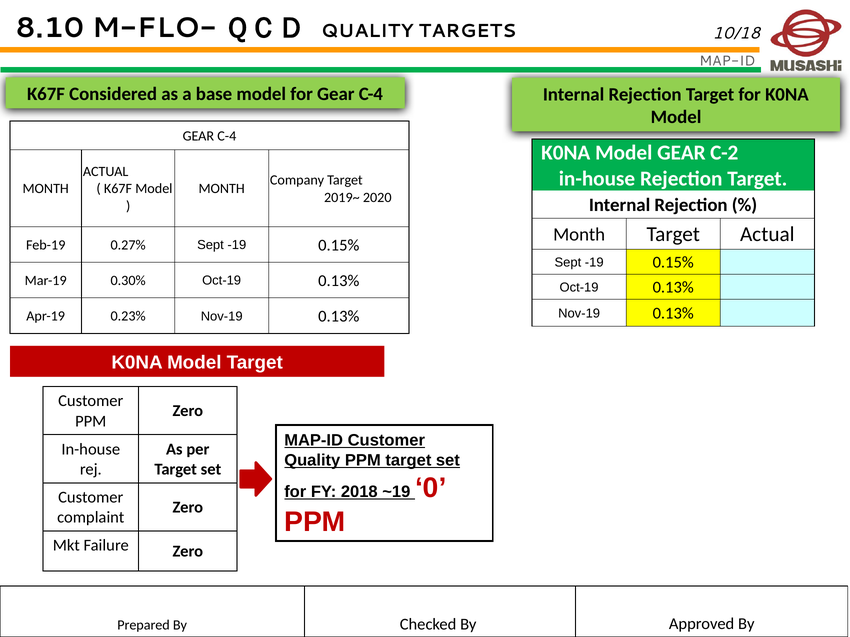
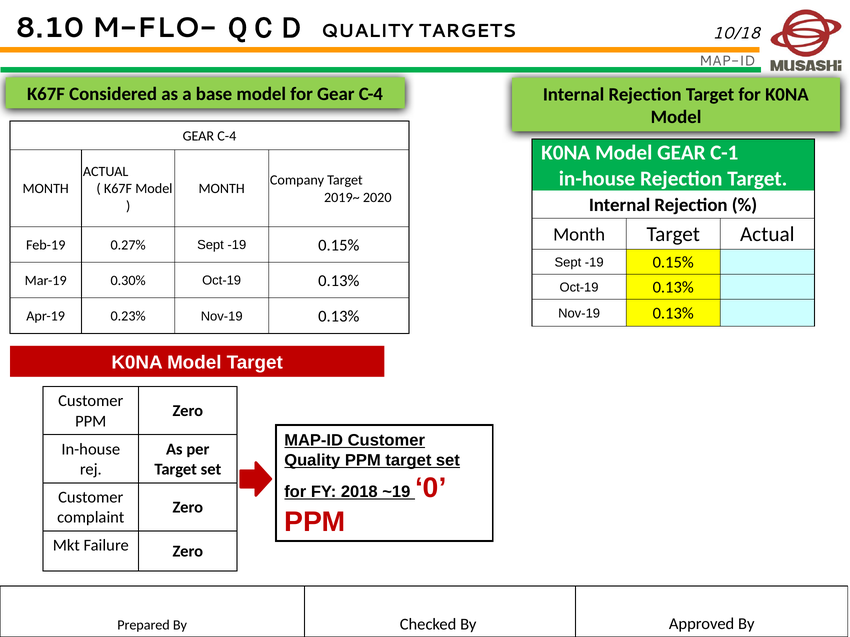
C-2: C-2 -> C-1 (724, 153)
